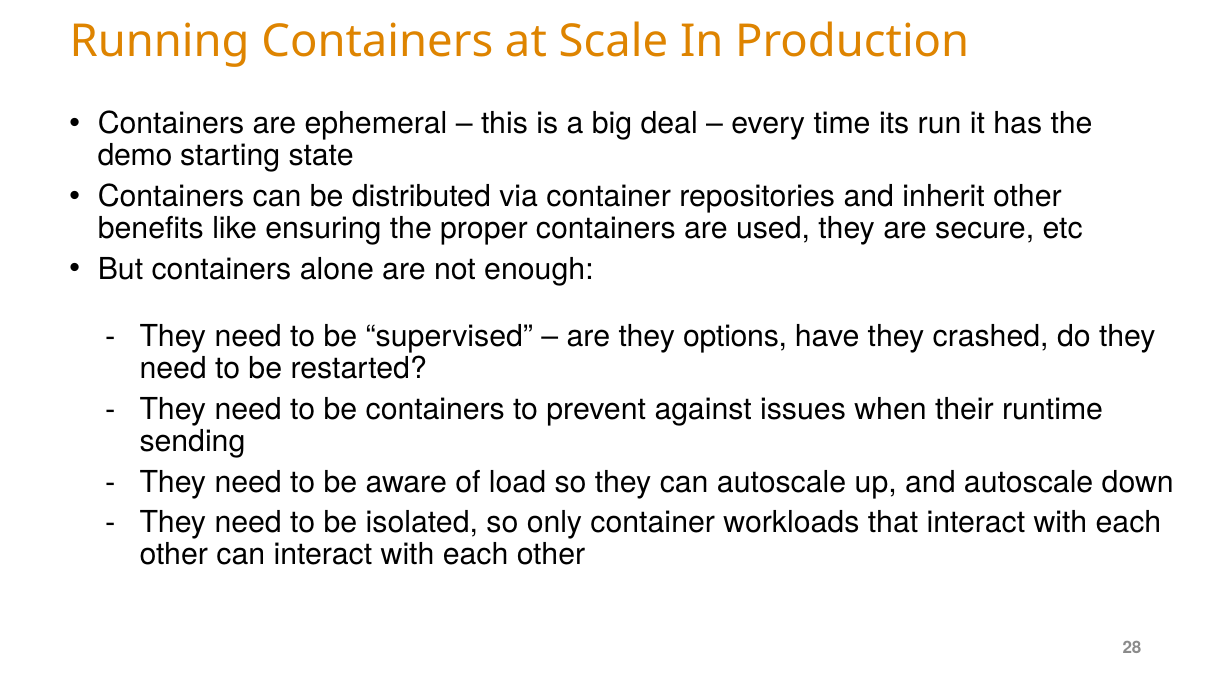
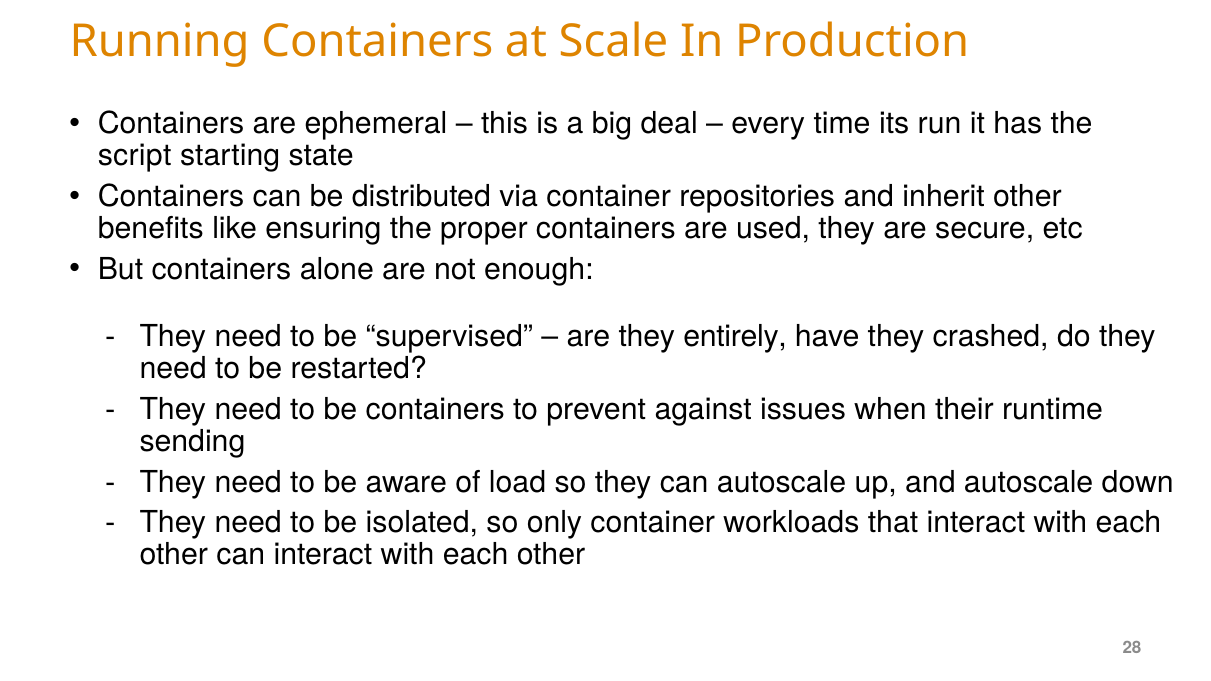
demo: demo -> script (135, 156)
options: options -> entirely (735, 336)
